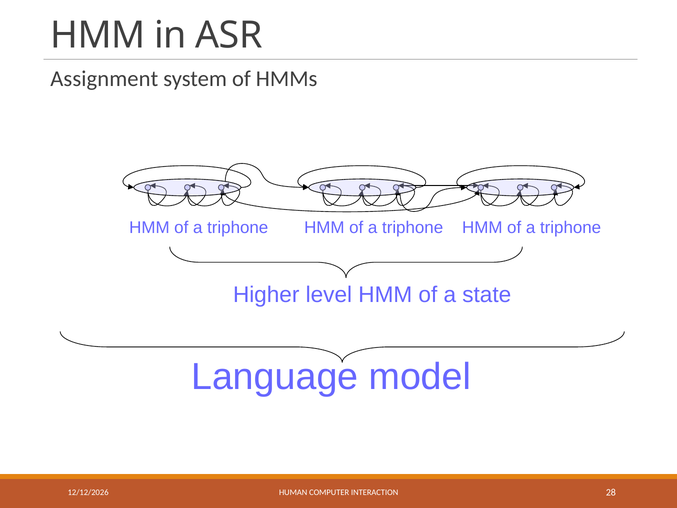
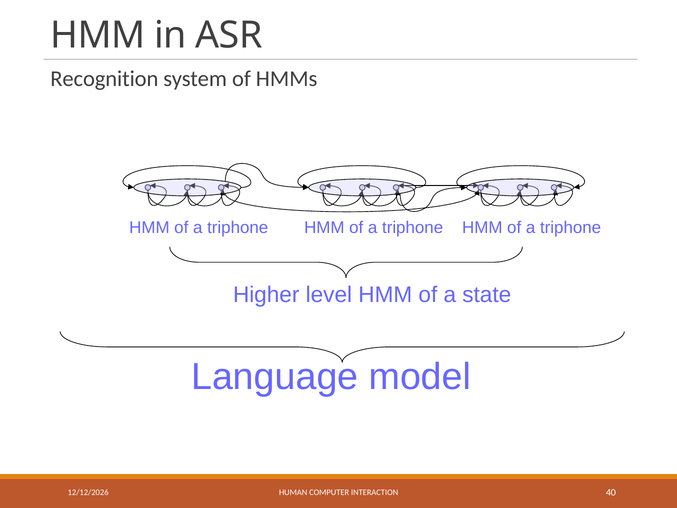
Assignment: Assignment -> Recognition (104, 79)
28: 28 -> 40 (611, 492)
